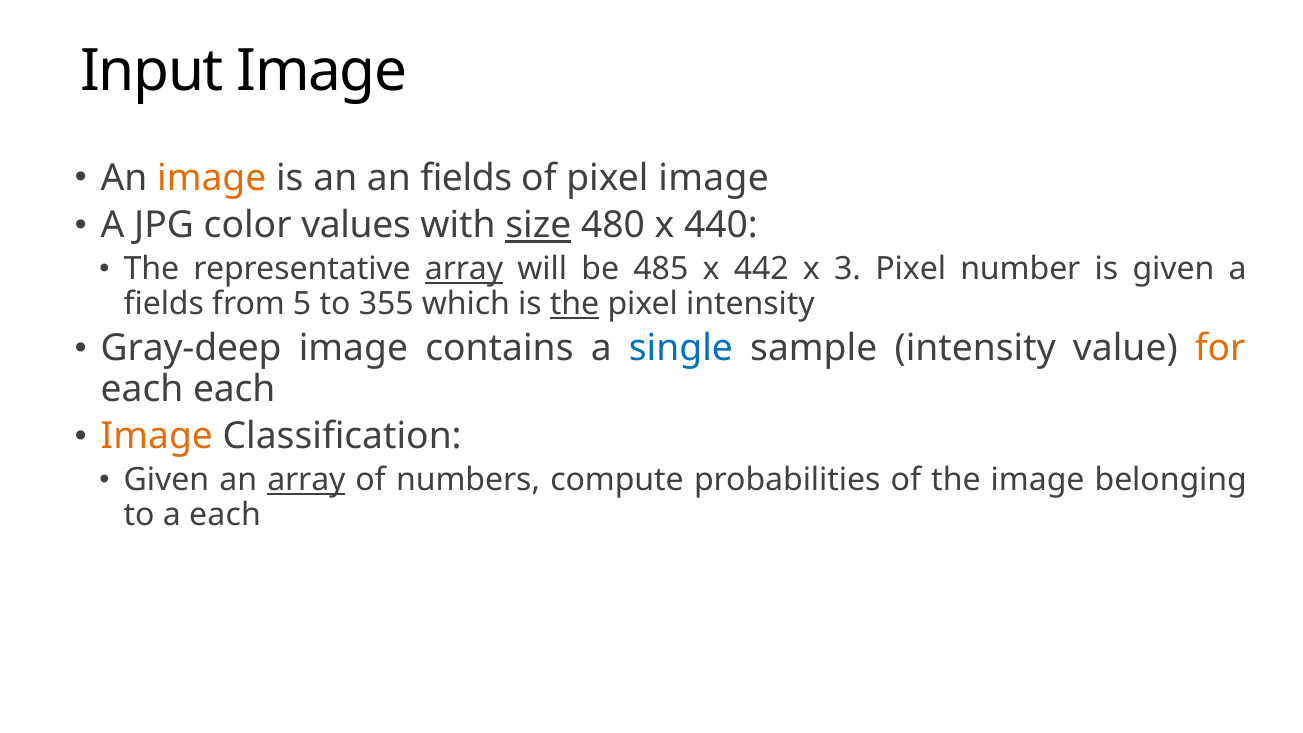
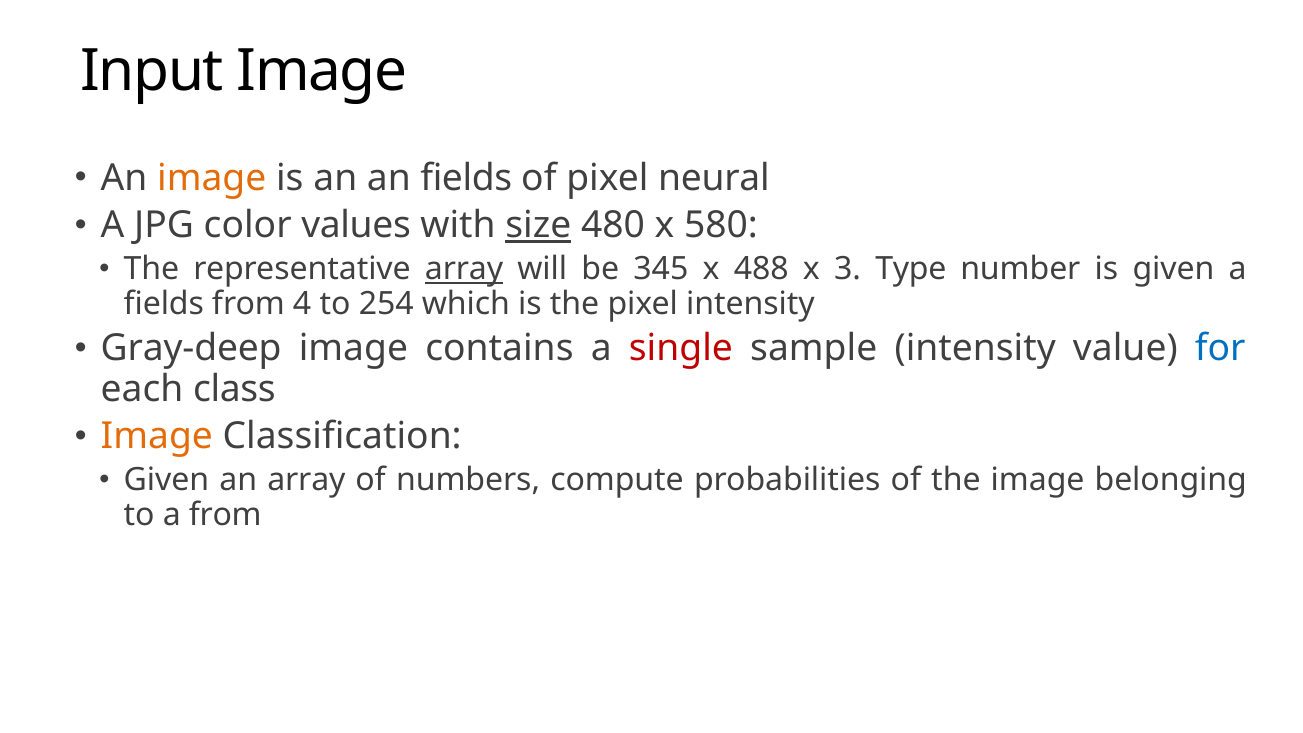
pixel image: image -> neural (714, 178)
440: 440 -> 580 (721, 225)
485: 485 -> 345 (661, 269)
442: 442 -> 488 (761, 269)
3 Pixel: Pixel -> Type (911, 269)
5: 5 -> 4 (302, 304)
355: 355 -> 254 (386, 304)
the underline: present -> none (575, 304)
single colour: blue -> red (681, 349)
for colour: orange -> blue (1220, 349)
each each: each -> class (234, 389)
array underline: present -> none (306, 480)
a each: each -> from (225, 515)
